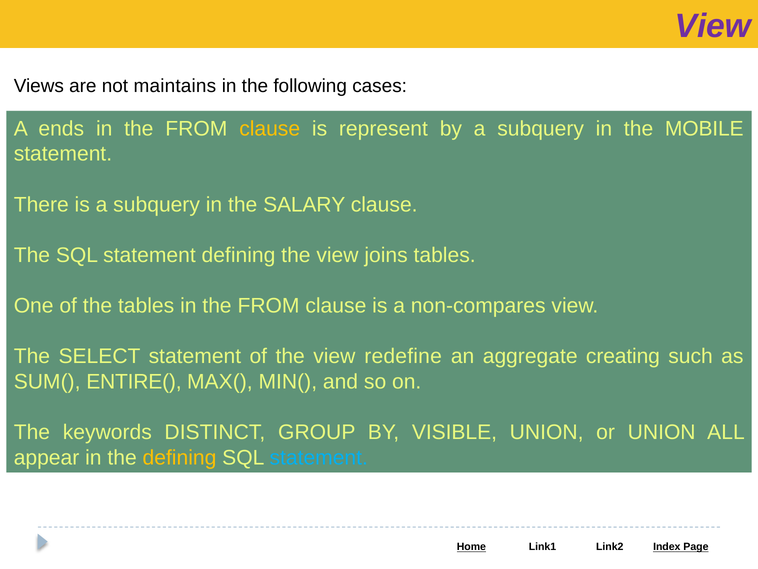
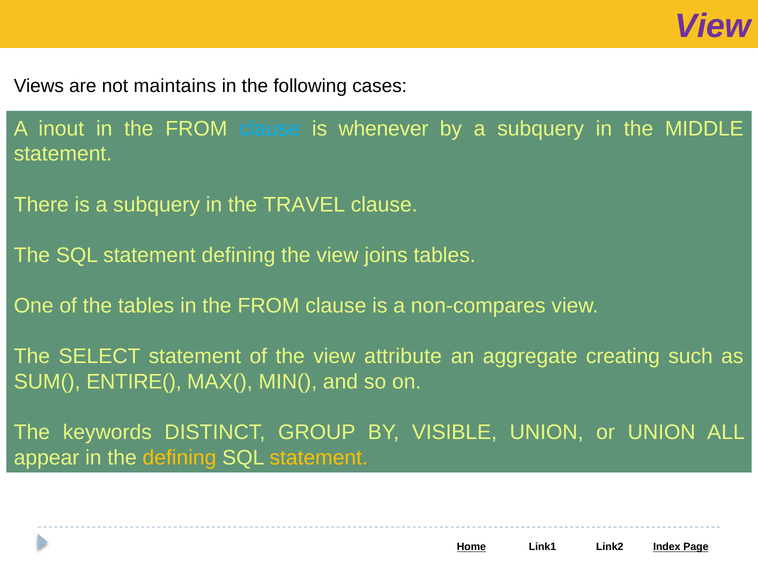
ends: ends -> inout (61, 129)
clause colour: yellow -> light blue (270, 129)
represent: represent -> whenever (384, 129)
MOBILE: MOBILE -> MIDDLE (704, 129)
SALARY: SALARY -> TRAVEL (304, 204)
redefine: redefine -> attribute (403, 356)
statement colour: light blue -> yellow (319, 457)
